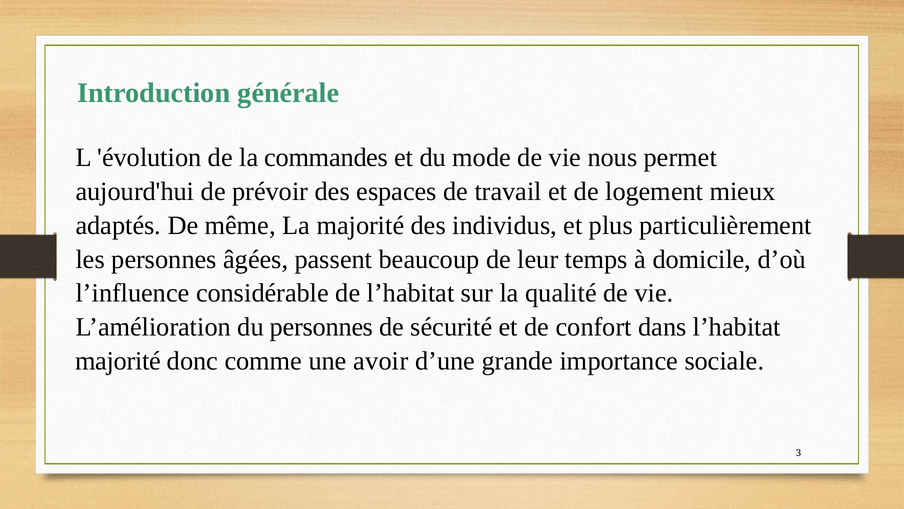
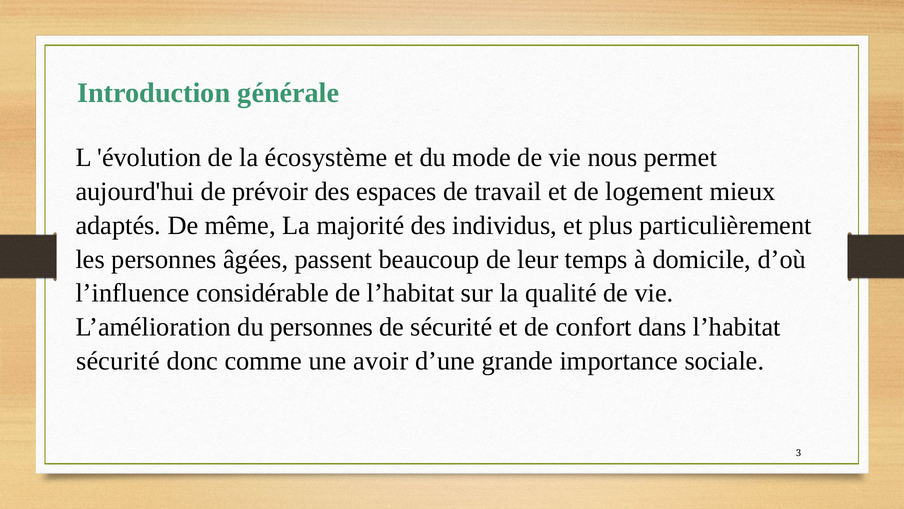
commandes: commandes -> écosystème (326, 157)
majorité: majorité -> sécurité (118, 361)
